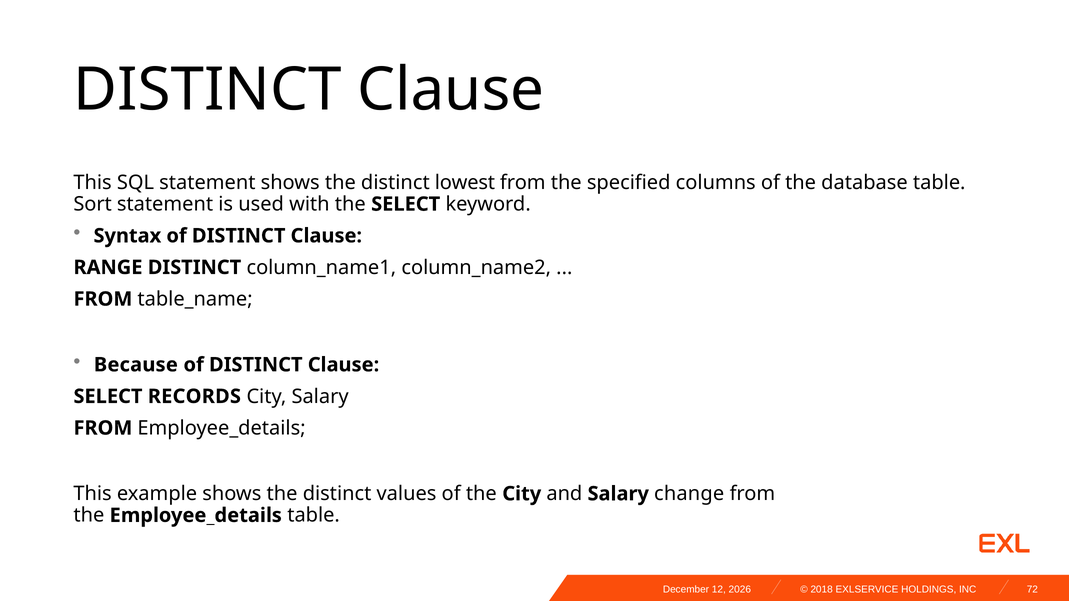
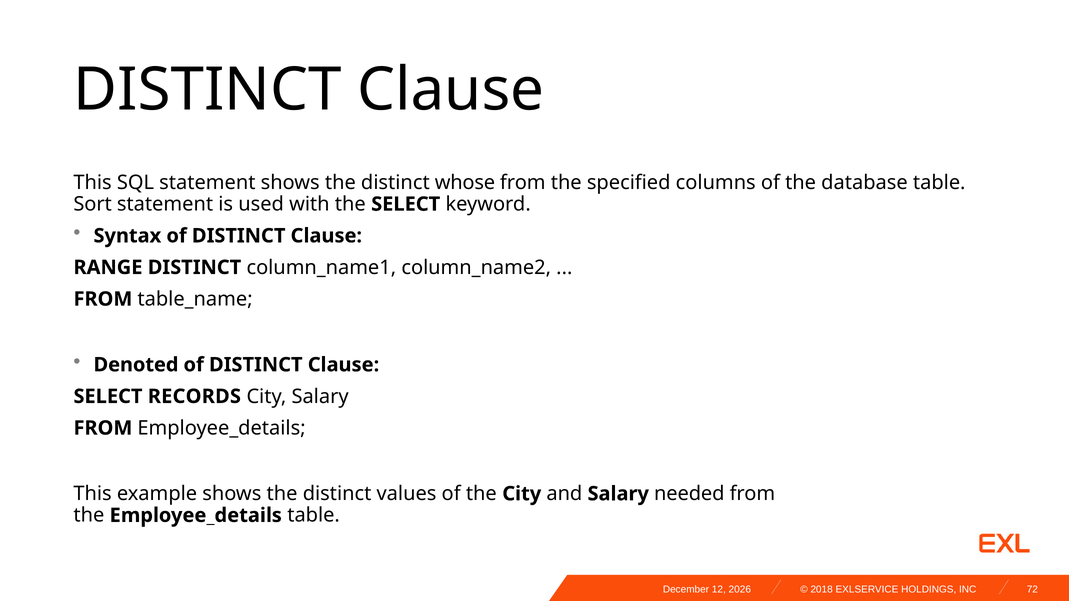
lowest: lowest -> whose (465, 183)
Because: Because -> Denoted (136, 365)
change: change -> needed (689, 494)
